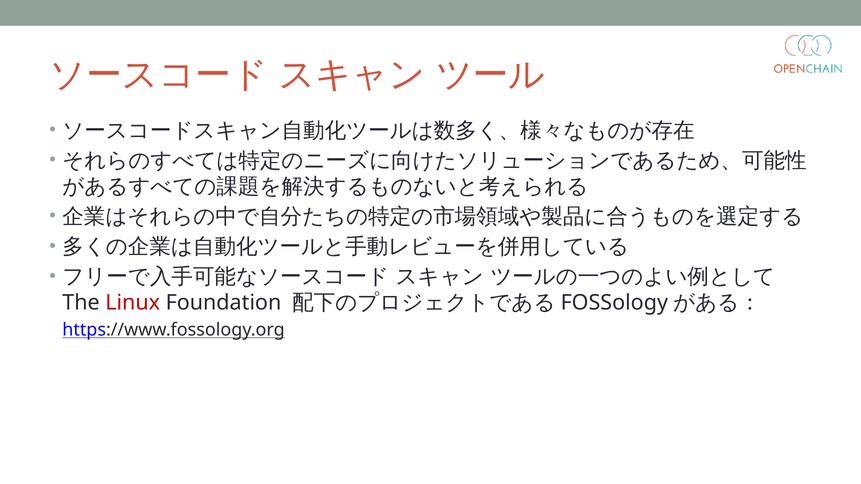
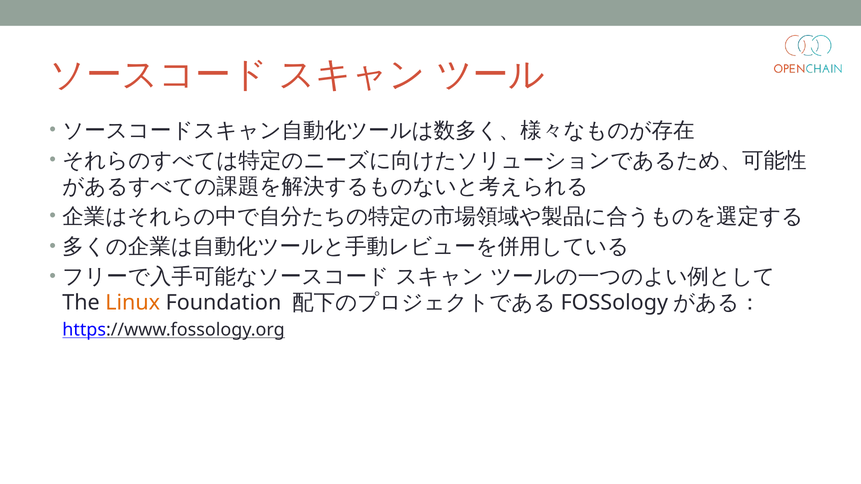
Linux colour: red -> orange (133, 303)
